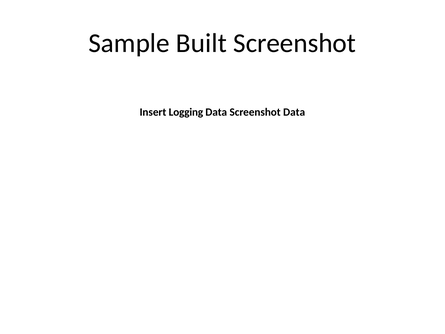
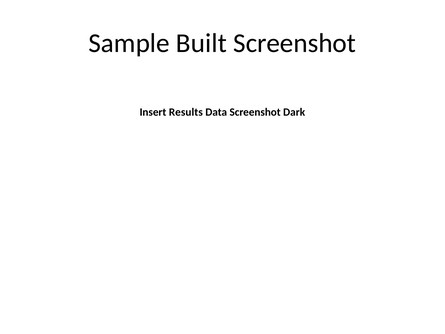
Logging: Logging -> Results (186, 112)
Screenshot Data: Data -> Dark (294, 112)
